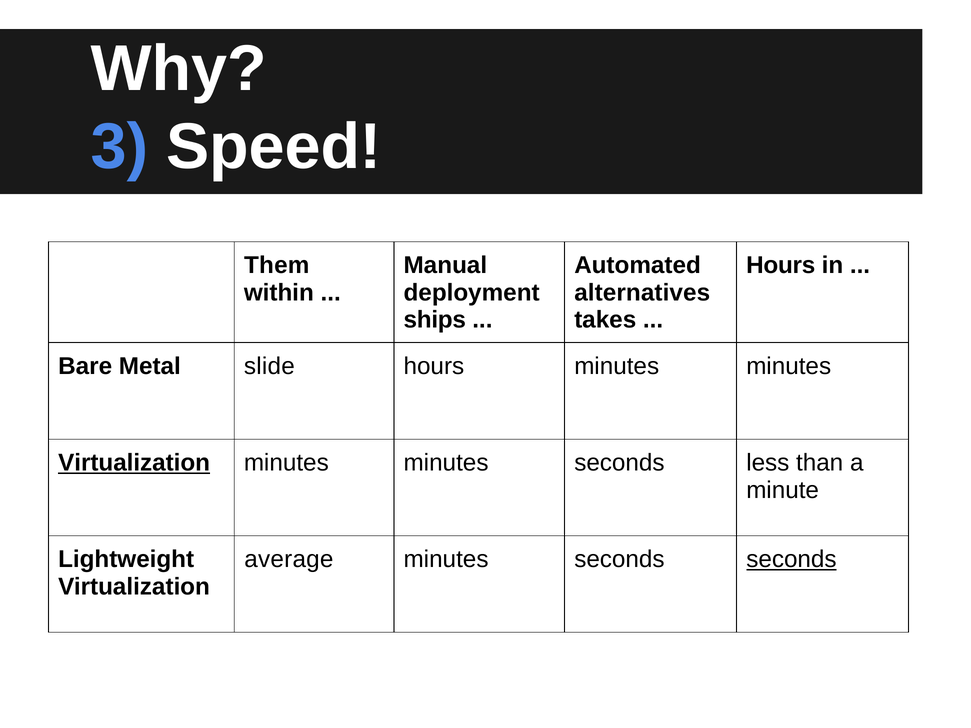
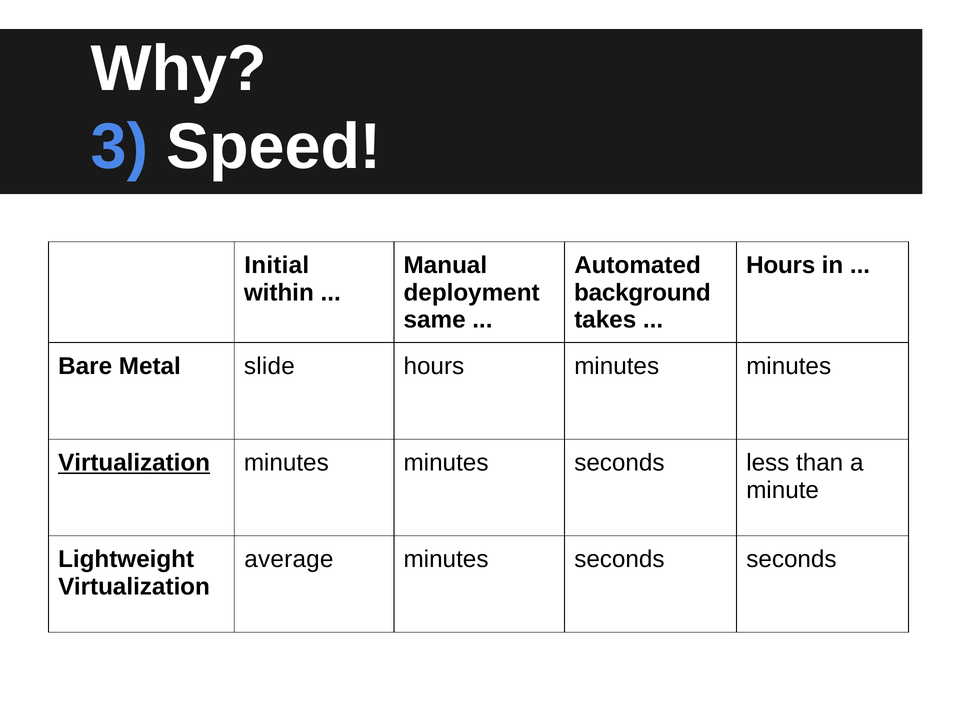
Them: Them -> Initial (277, 266)
alternatives: alternatives -> background (642, 293)
ships: ships -> same (435, 320)
seconds underline: present -> none (791, 560)
